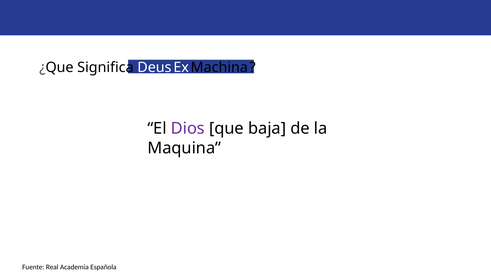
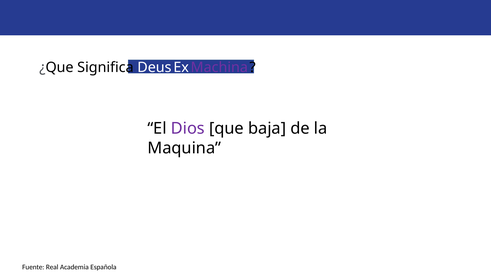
Machina colour: black -> purple (219, 68)
